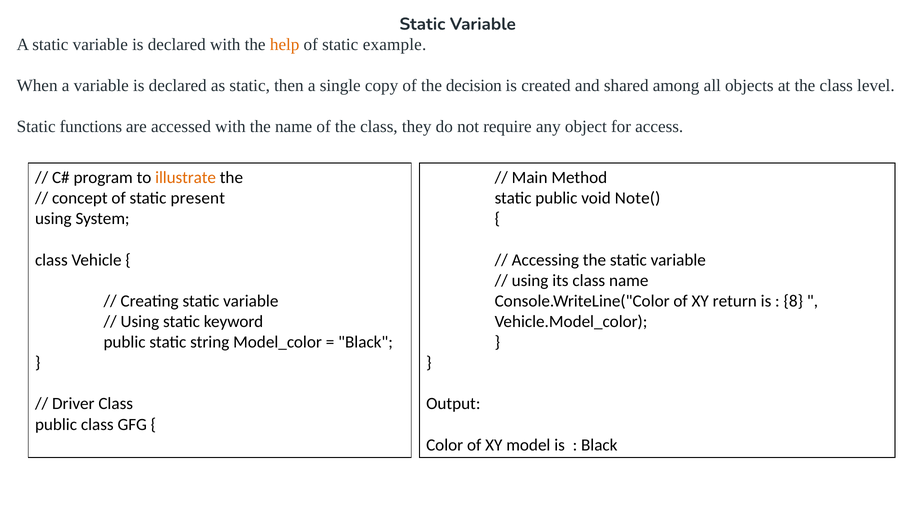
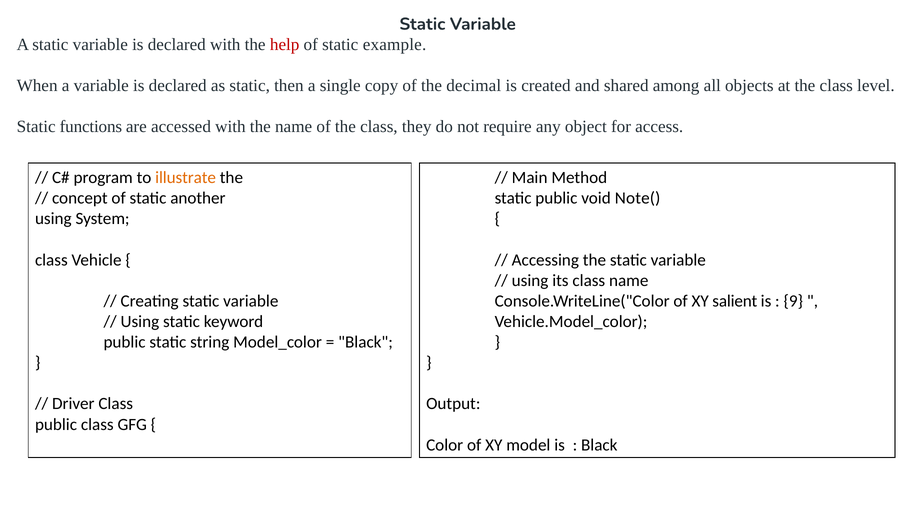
help colour: orange -> red (285, 45)
decision: decision -> decimal (474, 86)
present: present -> another (198, 198)
return: return -> salient (735, 301)
8: 8 -> 9 (793, 301)
